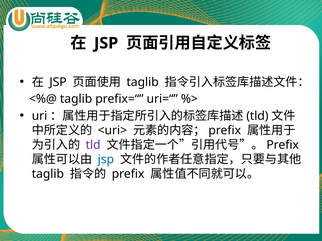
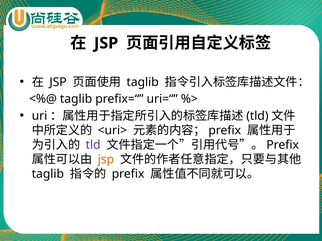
jsp colour: blue -> orange (106, 160)
